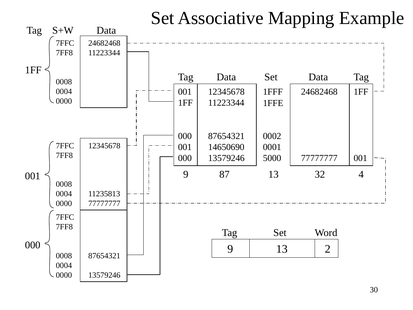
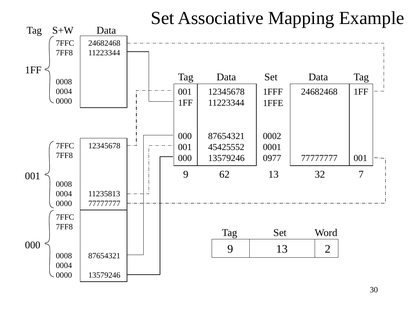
14650690: 14650690 -> 45425552 (226, 147)
5000: 5000 -> 0977 (272, 158)
87: 87 -> 62 (224, 174)
4: 4 -> 7 (361, 174)
